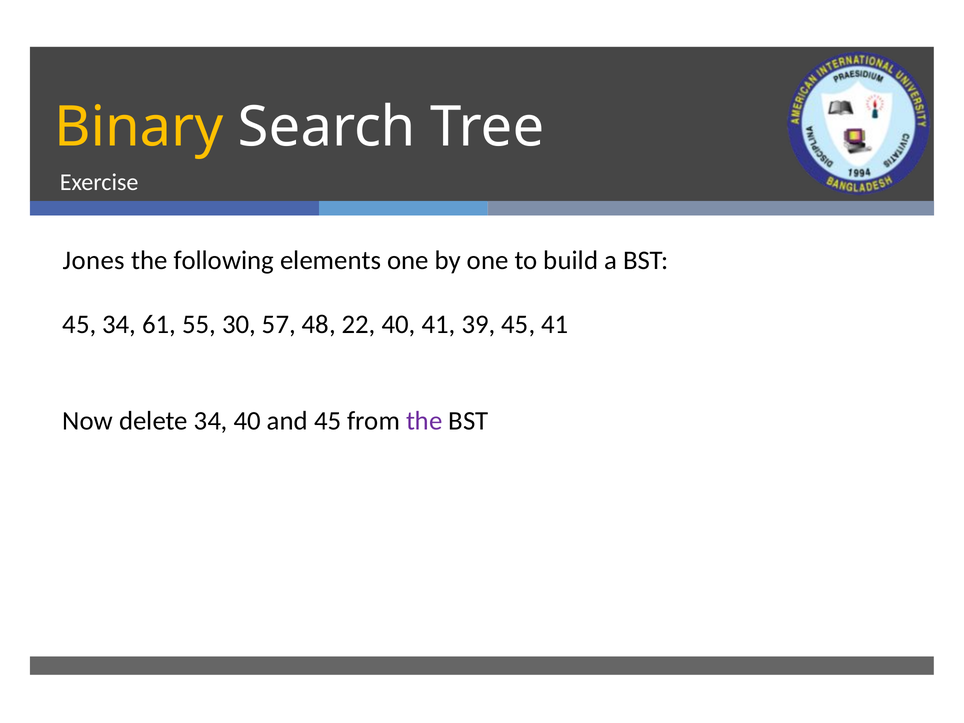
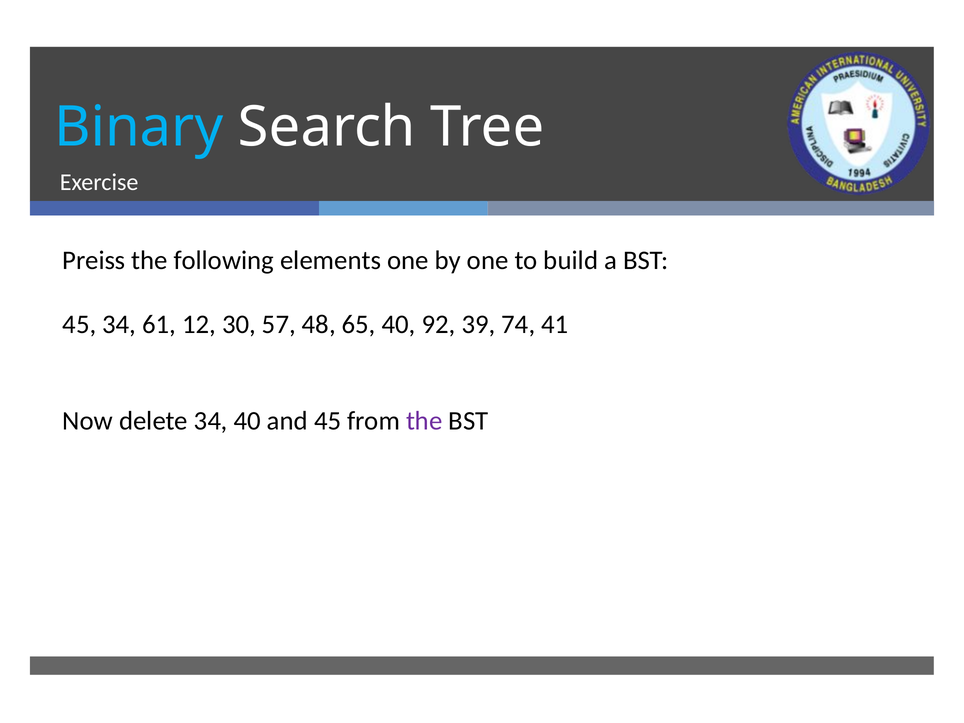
Binary colour: yellow -> light blue (139, 127)
Jones: Jones -> Preiss (94, 260)
55: 55 -> 12 (199, 325)
22: 22 -> 65 (359, 325)
40 41: 41 -> 92 (438, 325)
39 45: 45 -> 74 (518, 325)
